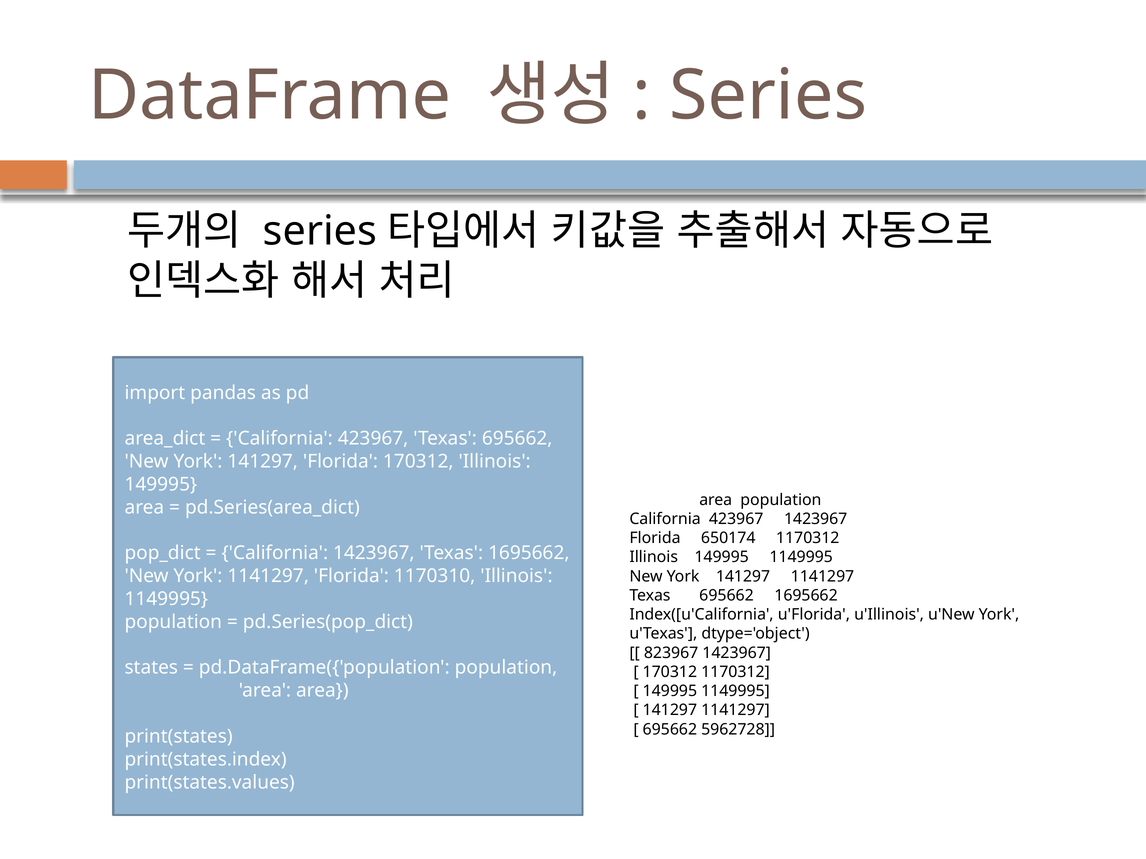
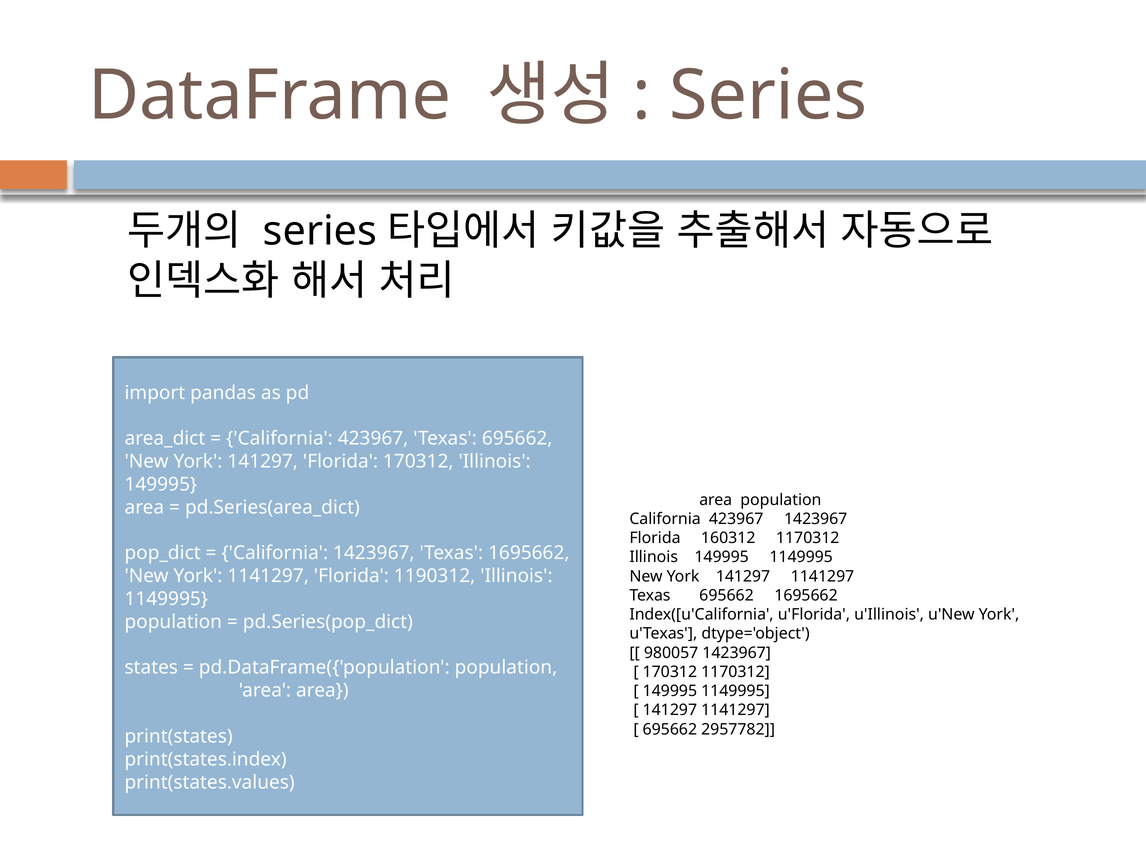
650174: 650174 -> 160312 (728, 538)
1170310: 1170310 -> 1190312 (435, 576)
823967: 823967 -> 980057 (671, 653)
5962728: 5962728 -> 2957782 (738, 730)
